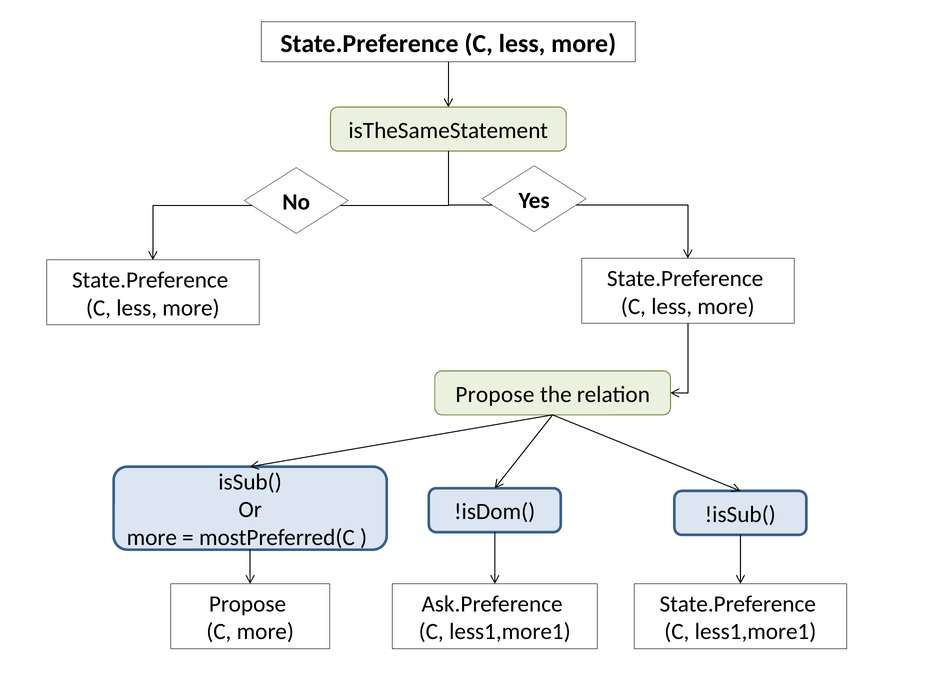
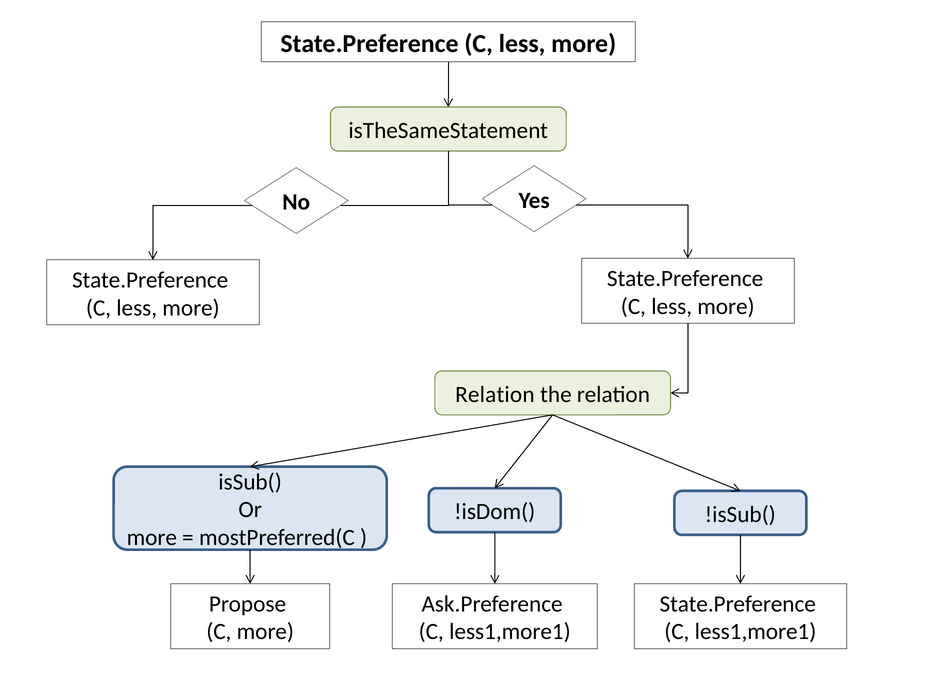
Propose: Propose -> Relation (495, 395)
